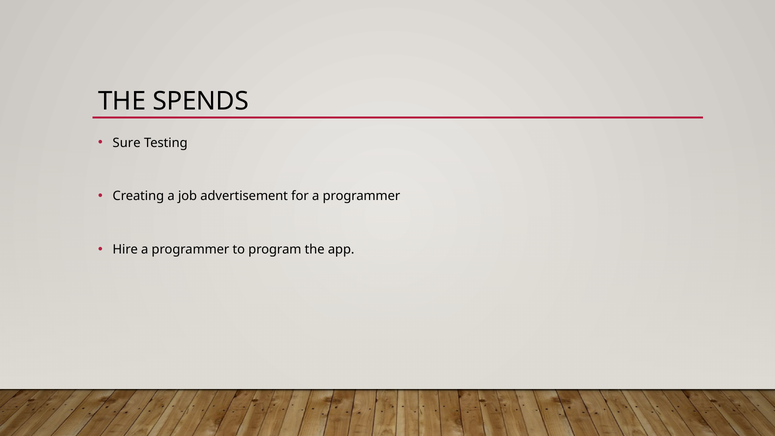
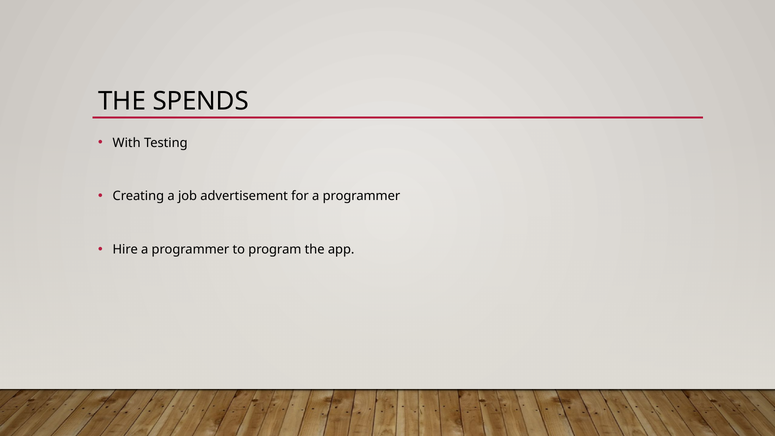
Sure: Sure -> With (127, 143)
